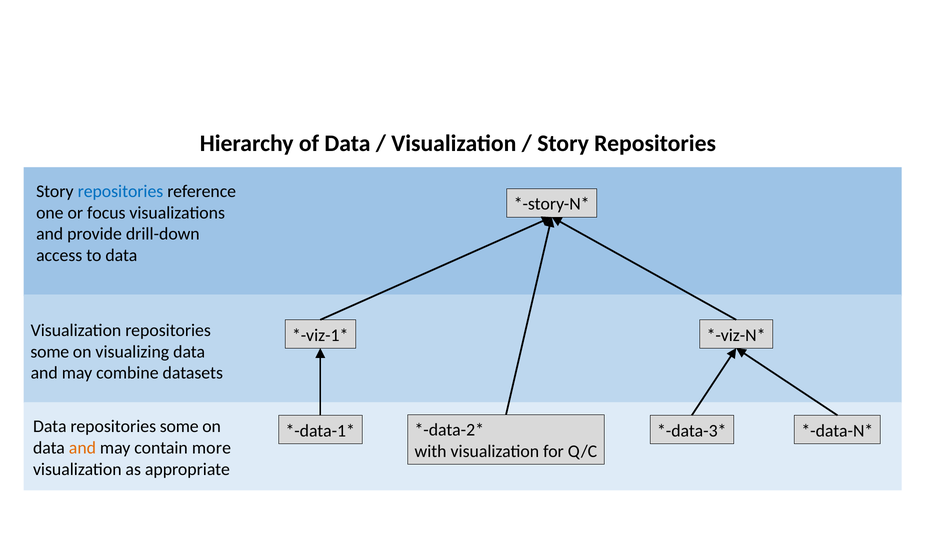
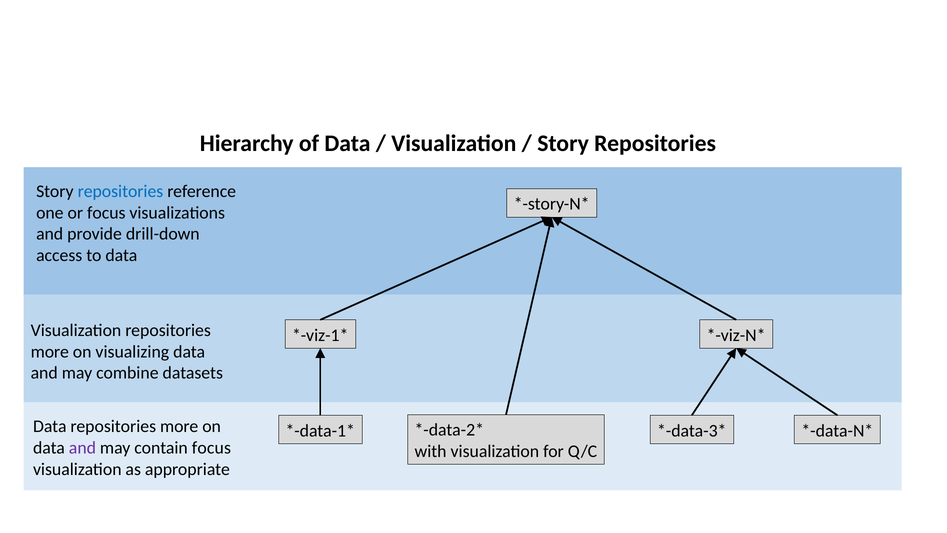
some: some -> more (50, 351)
Data repositories some: some -> more (179, 426)
and colour: orange -> purple (82, 448)
contain more: more -> focus (211, 448)
